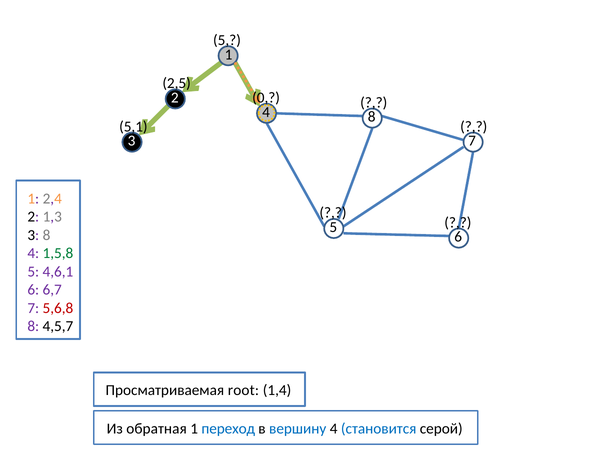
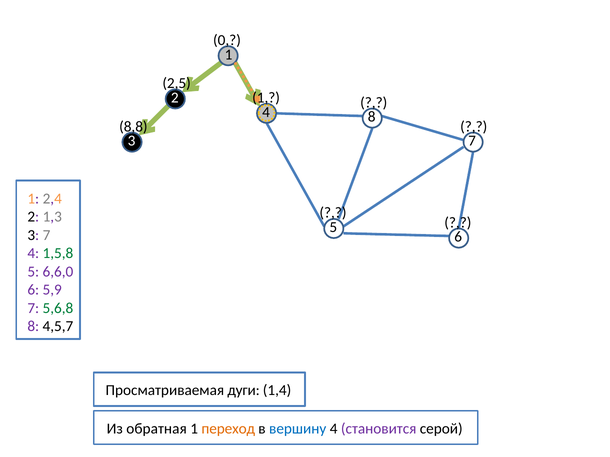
5: 5 -> 0 (227, 40)
0: 0 -> 1 (266, 98)
5,1: 5,1 -> 8,8 (133, 127)
8: 8 -> 7 (46, 235)
4,6,1: 4,6,1 -> 6,6,0 (58, 272)
6,7: 6,7 -> 5,9 (52, 290)
5,6,8 colour: red -> green (58, 309)
root: root -> дуги (244, 391)
переход colour: blue -> orange (228, 429)
становится colour: blue -> purple (379, 429)
